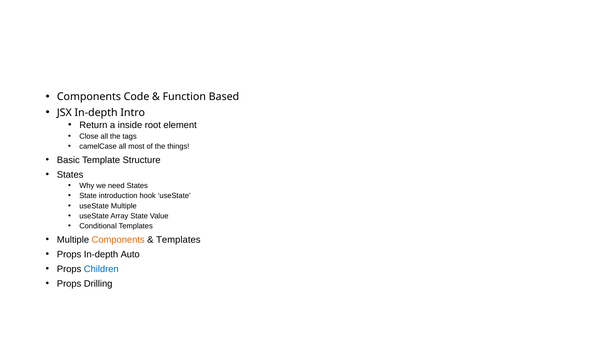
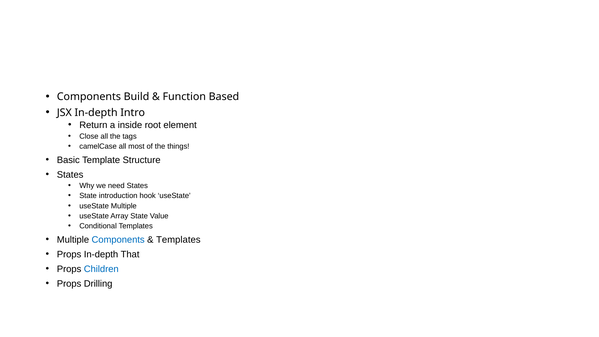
Code: Code -> Build (137, 97)
Components colour: orange -> blue (118, 240)
Auto: Auto -> That (130, 254)
